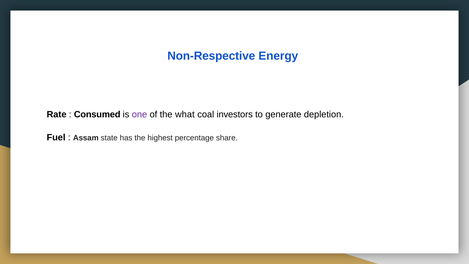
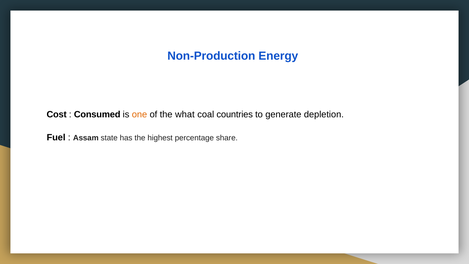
Non-Respective: Non-Respective -> Non-Production (211, 56)
Rate: Rate -> Cost (57, 115)
one colour: purple -> orange (139, 115)
investors: investors -> countries (235, 115)
